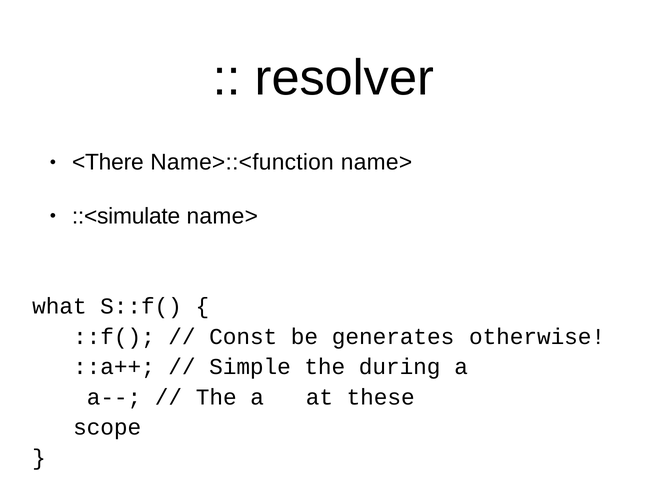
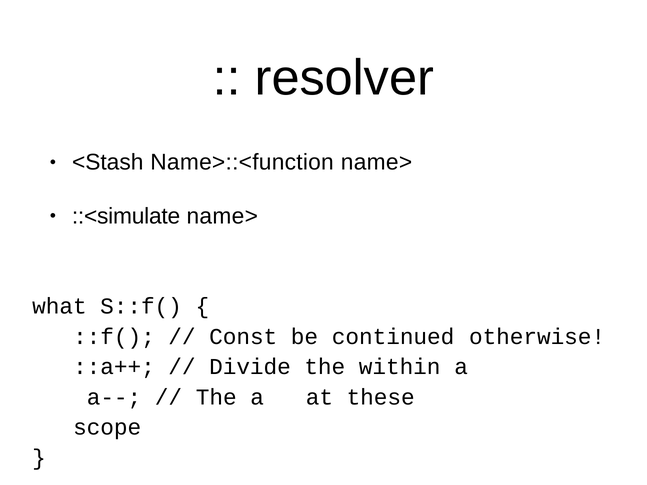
<There: <There -> <Stash (108, 162)
generates: generates -> continued (393, 337)
Simple: Simple -> Divide (250, 367)
during: during -> within (400, 367)
